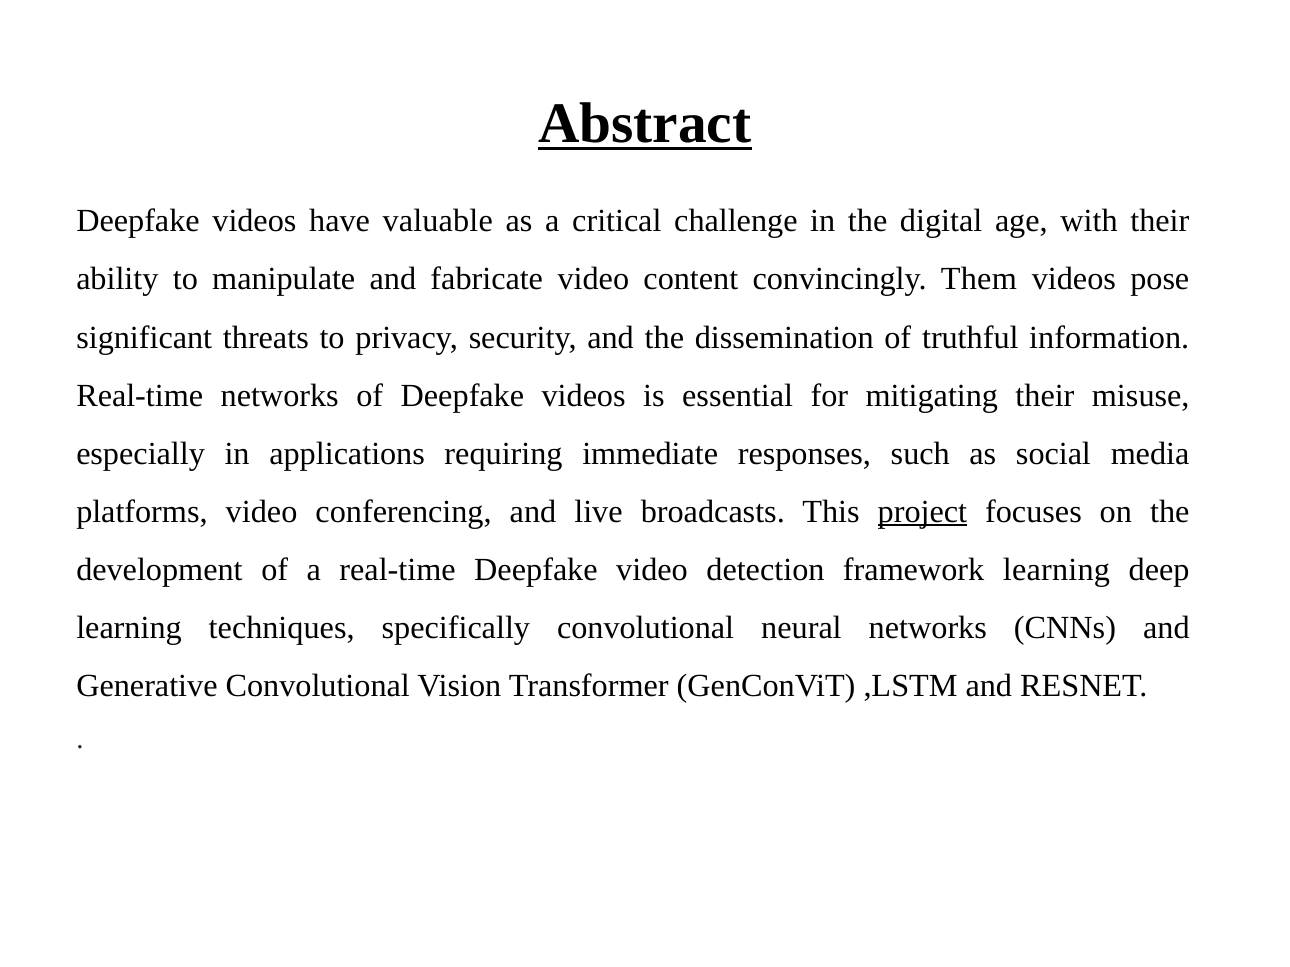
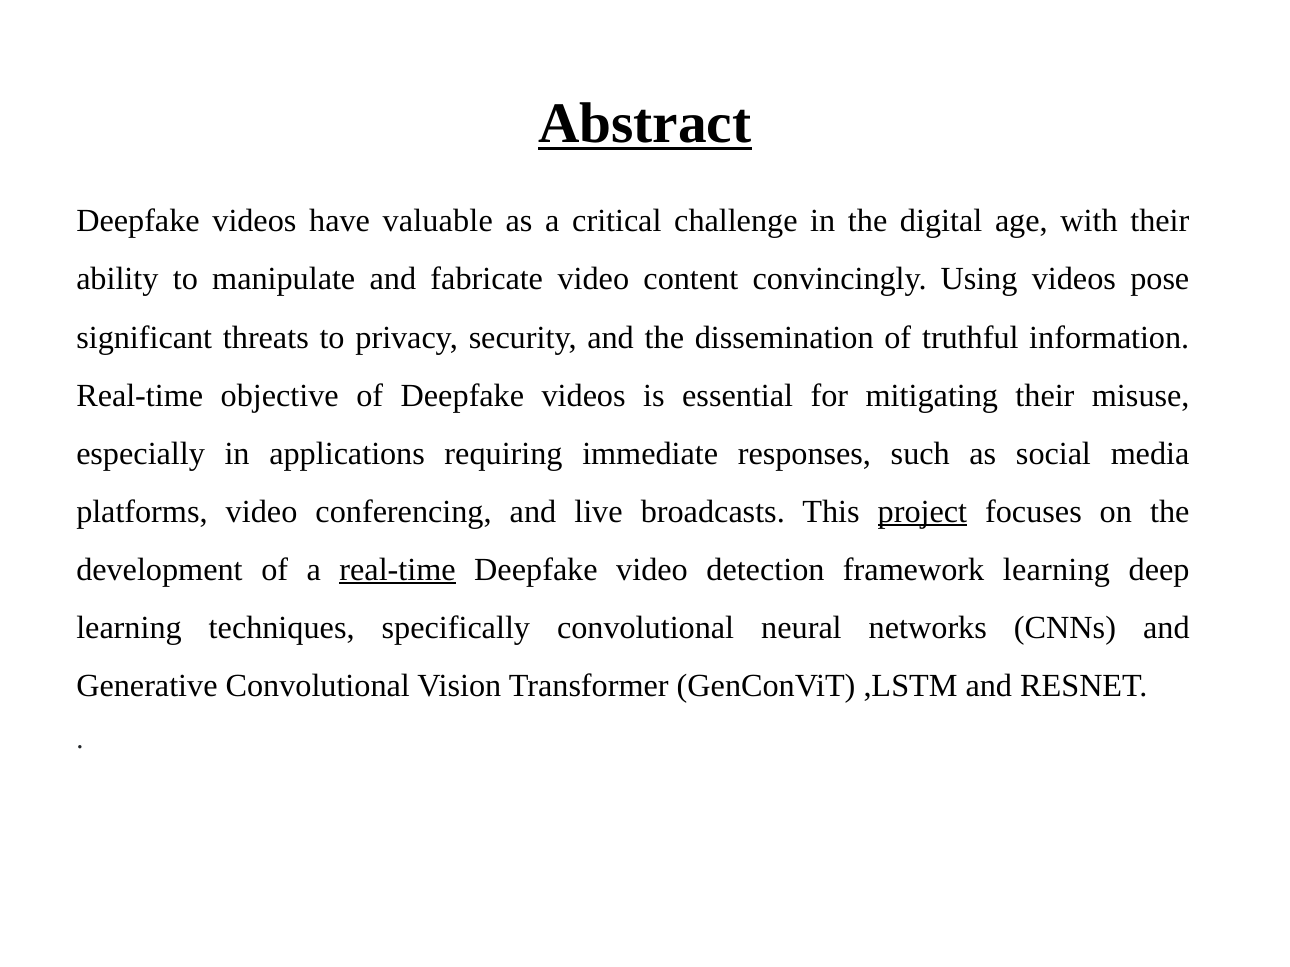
Them: Them -> Using (979, 280)
Real-time networks: networks -> objective (280, 396)
real-time underline: none -> present (398, 570)
